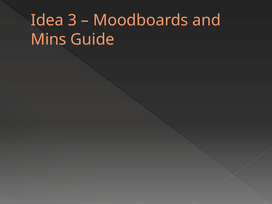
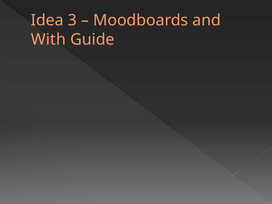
Mins: Mins -> With (48, 39)
